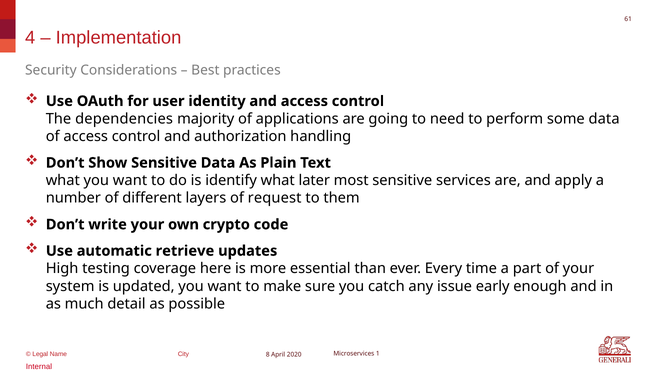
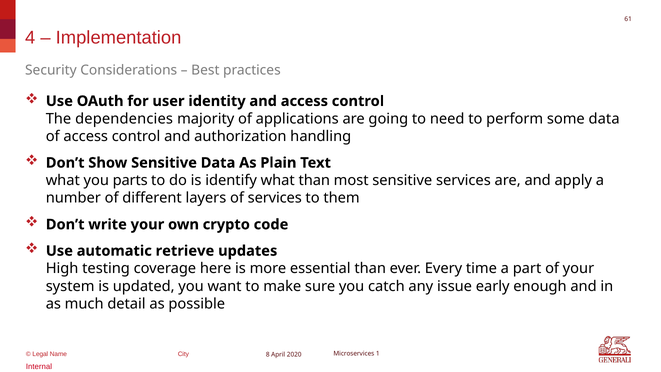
what you want: want -> parts (130, 180)
what later: later -> than (314, 180)
of request: request -> services (275, 198)
